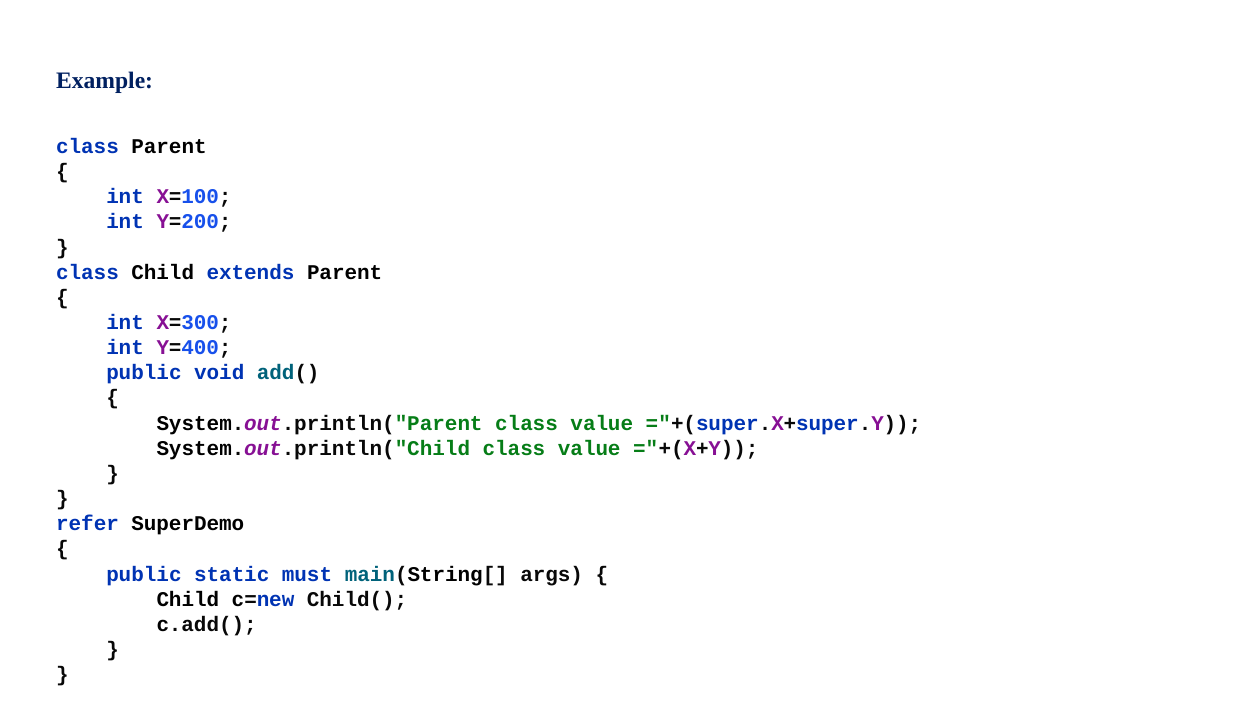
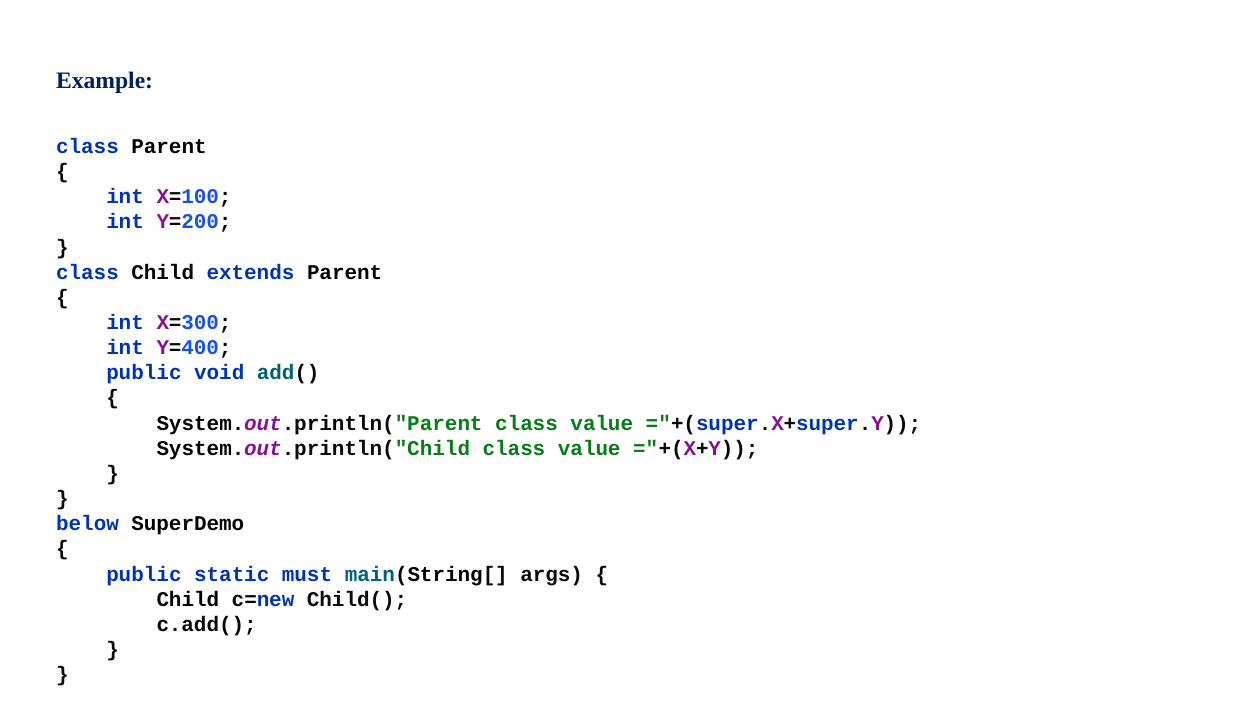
refer: refer -> below (88, 524)
